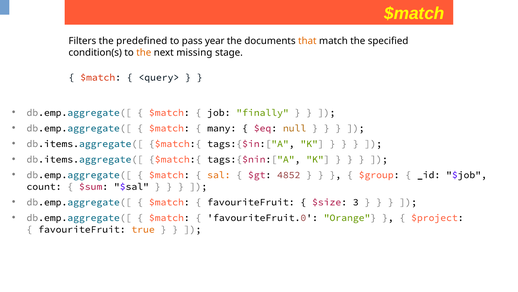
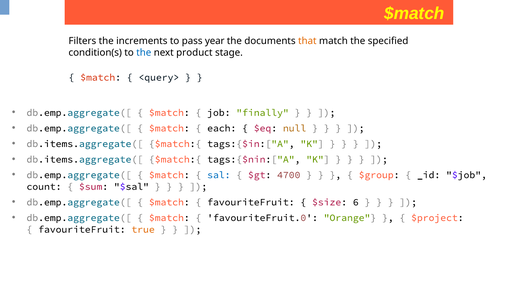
predefined: predefined -> increments (142, 41)
the colour: orange -> blue (144, 52)
missing: missing -> product (194, 52)
many: many -> each (222, 128)
sal colour: orange -> blue (219, 175)
4852: 4852 -> 4700 (289, 175)
3: 3 -> 6 (356, 202)
